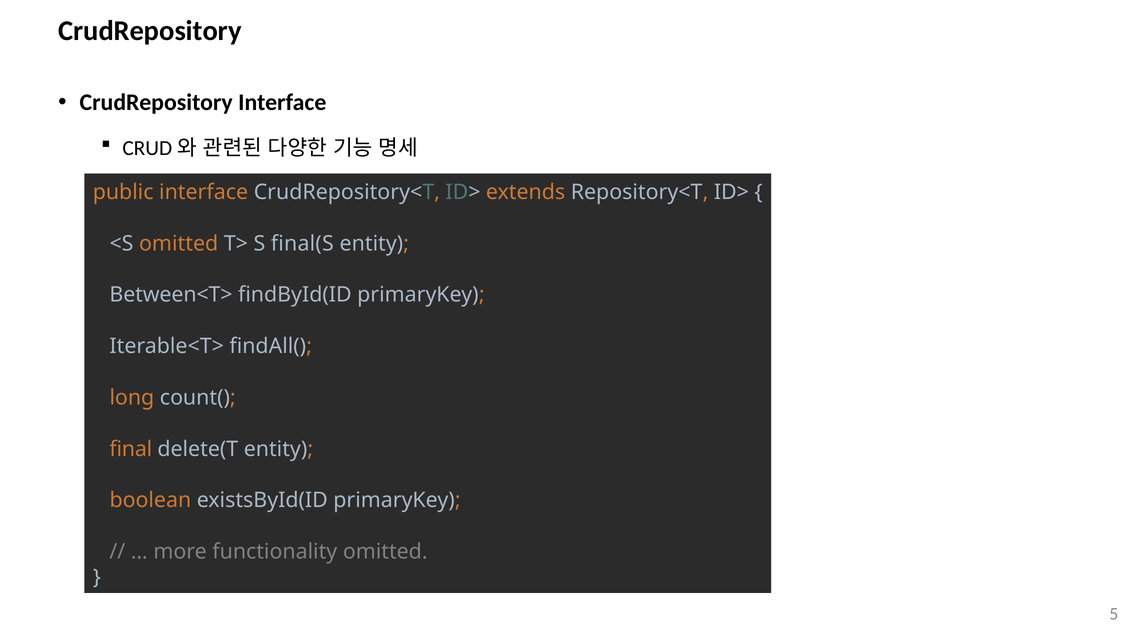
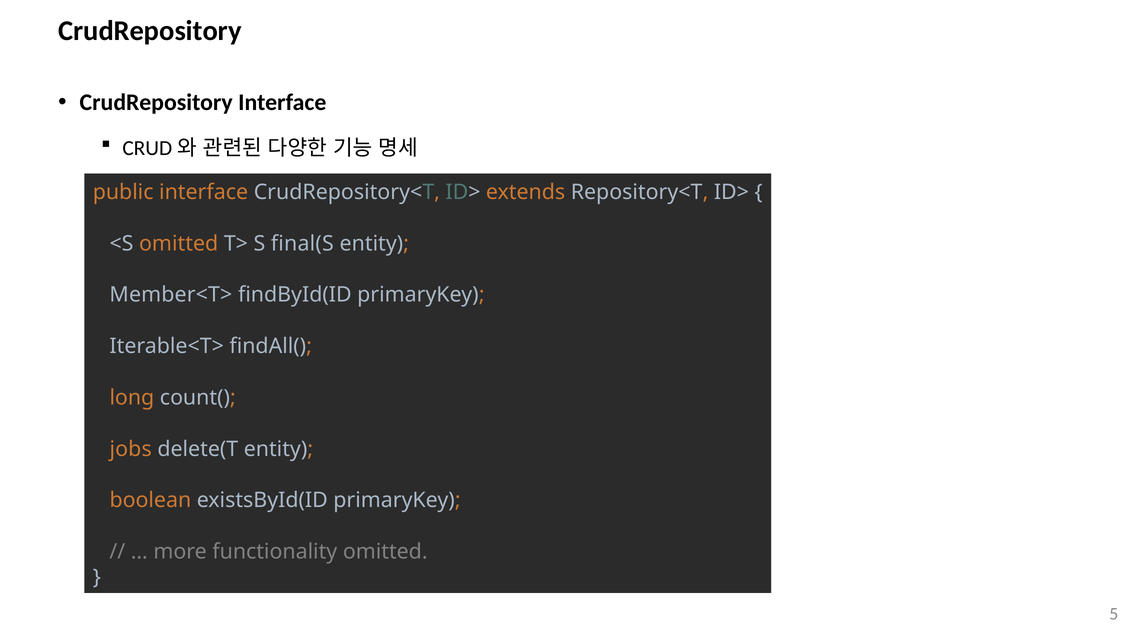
Between<T>: Between<T> -> Member<T> (171, 295)
final: final -> jobs (131, 449)
